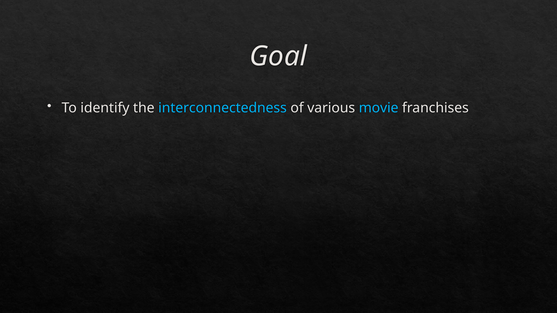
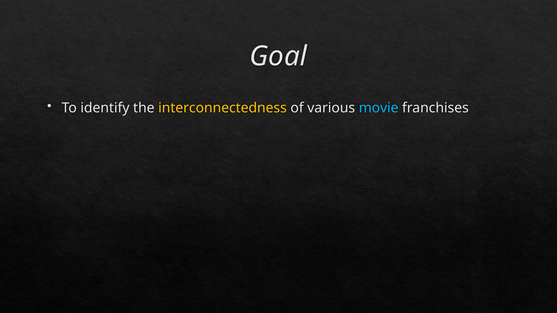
interconnectedness colour: light blue -> yellow (223, 108)
